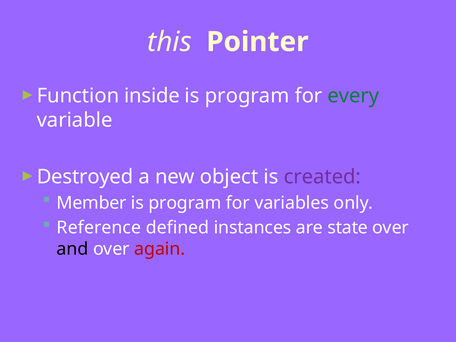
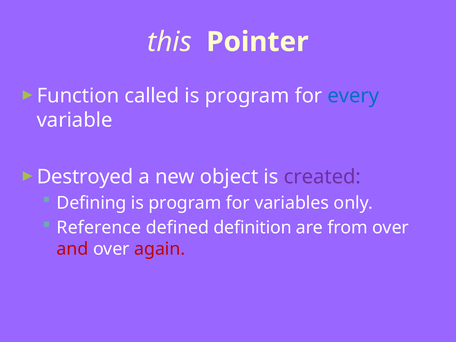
inside: inside -> called (152, 96)
every colour: green -> blue (353, 96)
Member: Member -> Defining (92, 203)
instances: instances -> definition (253, 228)
state: state -> from (348, 228)
and colour: black -> red (73, 249)
